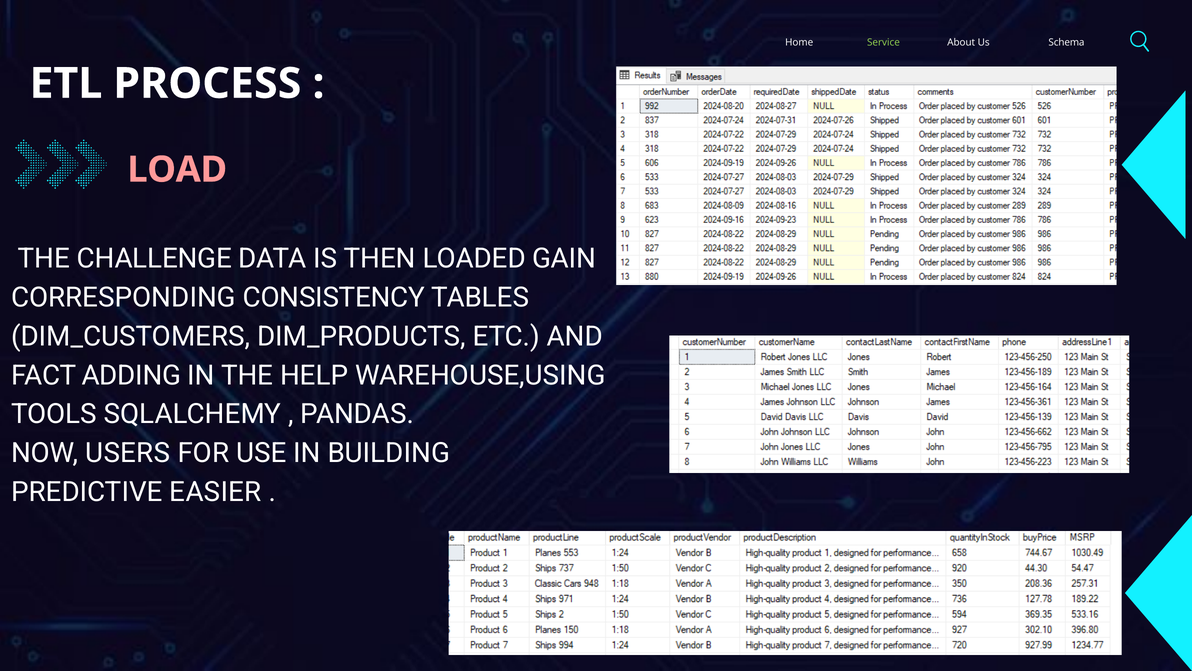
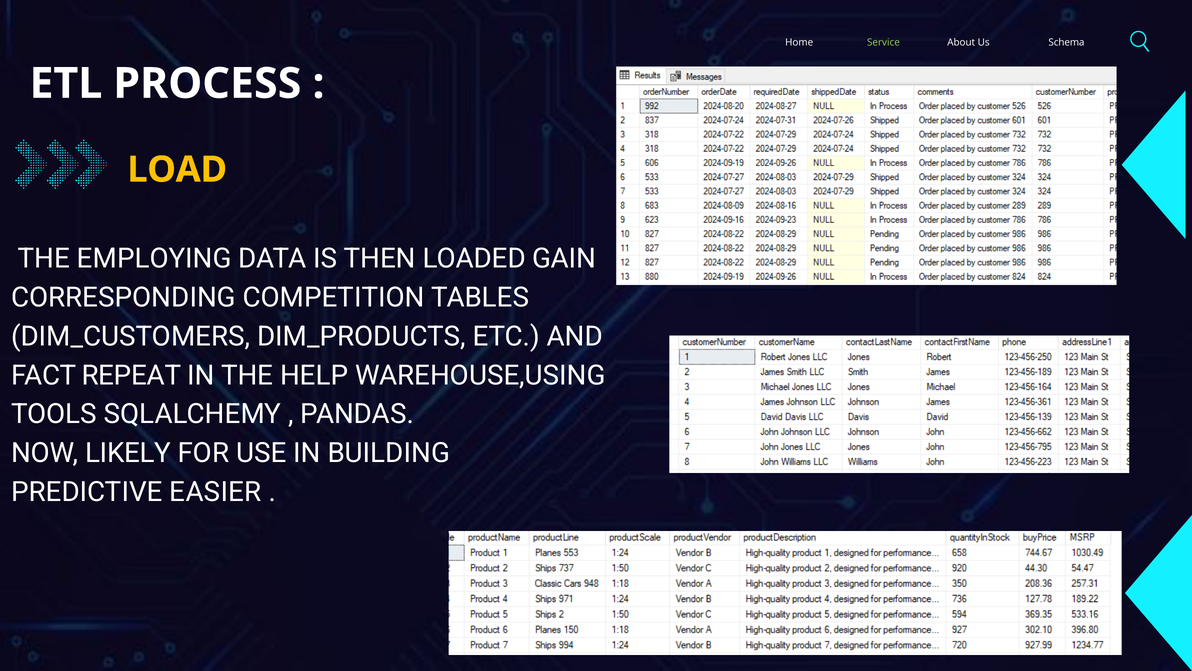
LOAD colour: pink -> yellow (177, 170)
CHALLENGE: CHALLENGE -> EMPLOYING (154, 259)
CONSISTENCY: CONSISTENCY -> COMPETITION (334, 297)
ADDING: ADDING -> REPEAT (131, 375)
USERS: USERS -> LIKELY (128, 453)
